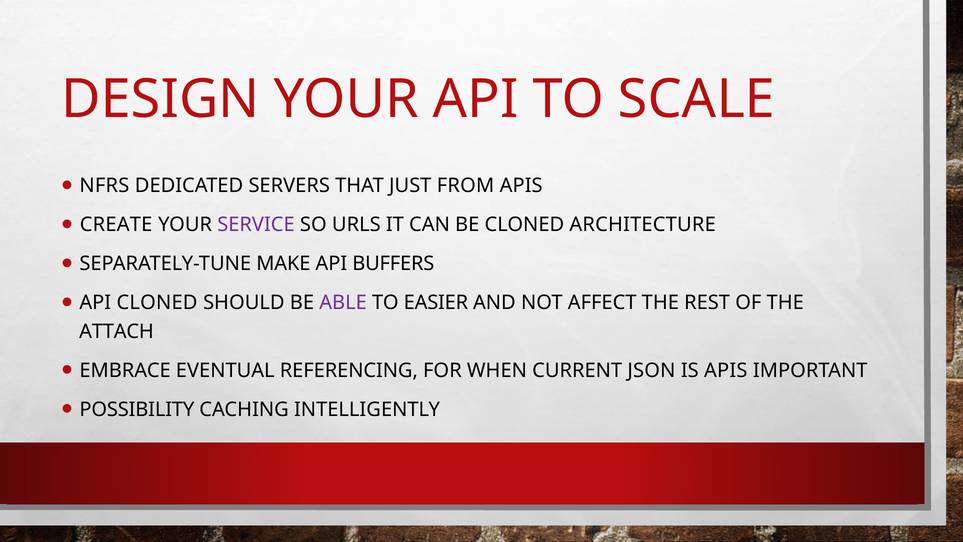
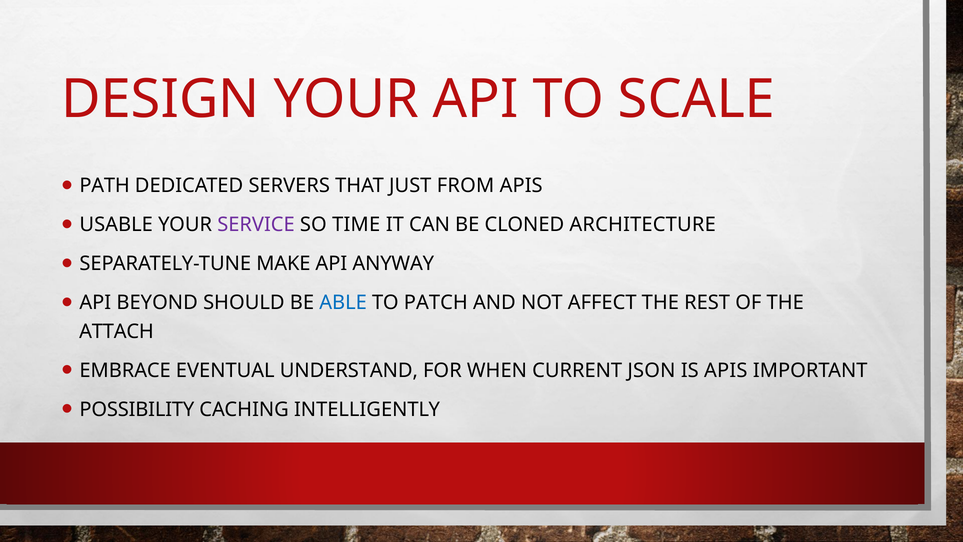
NFRS: NFRS -> PATH (105, 186)
CREATE: CREATE -> USABLE (116, 225)
URLS: URLS -> TIME (356, 225)
BUFFERS: BUFFERS -> ANYWAY (393, 264)
API CLONED: CLONED -> BEYOND (157, 303)
ABLE colour: purple -> blue (343, 303)
EASIER: EASIER -> PATCH (436, 303)
REFERENCING: REFERENCING -> UNDERSTAND (349, 370)
